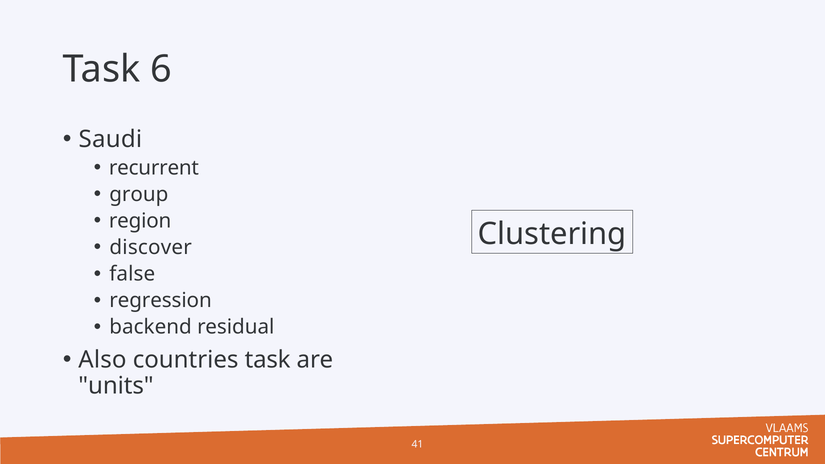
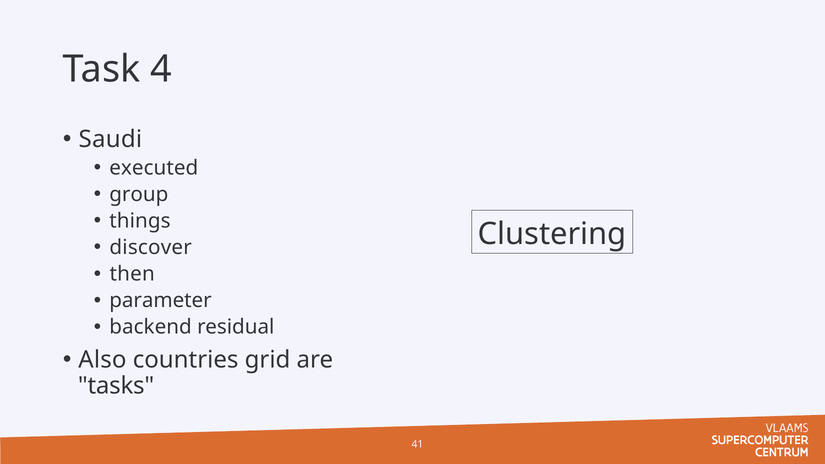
6: 6 -> 4 (161, 69)
recurrent: recurrent -> executed (154, 168)
region: region -> things (140, 221)
false: false -> then (132, 274)
regression: regression -> parameter (161, 301)
countries task: task -> grid (268, 360)
units: units -> tasks (116, 386)
